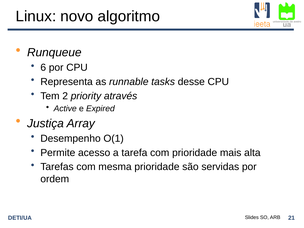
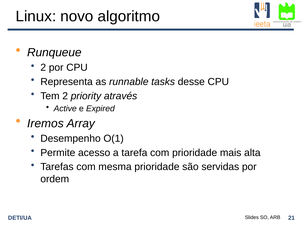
6: 6 -> 2 (43, 68)
Justiça: Justiça -> Iremos (45, 123)
